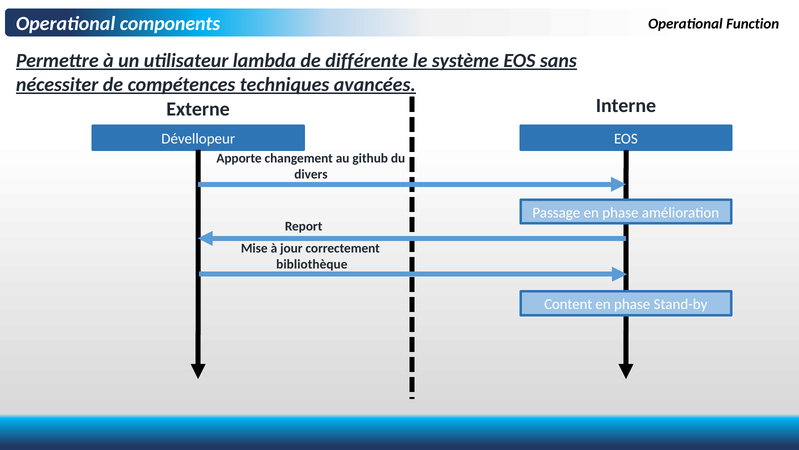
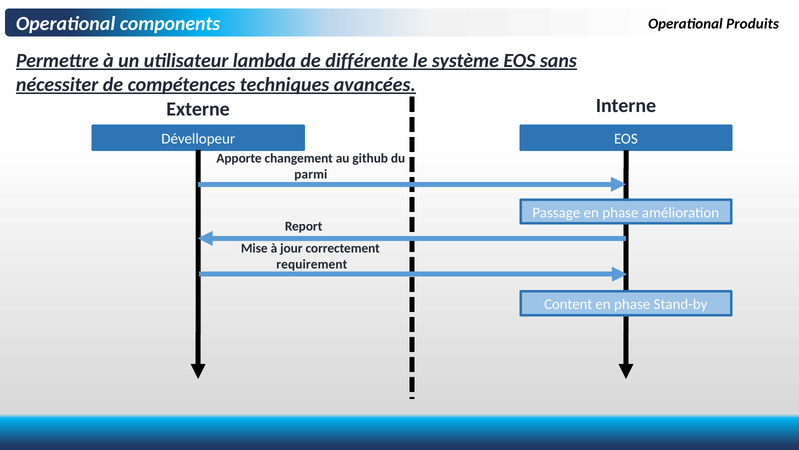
Function: Function -> Produits (753, 24)
divers: divers -> parmi (311, 174)
bibliothèque: bibliothèque -> requirement (312, 264)
